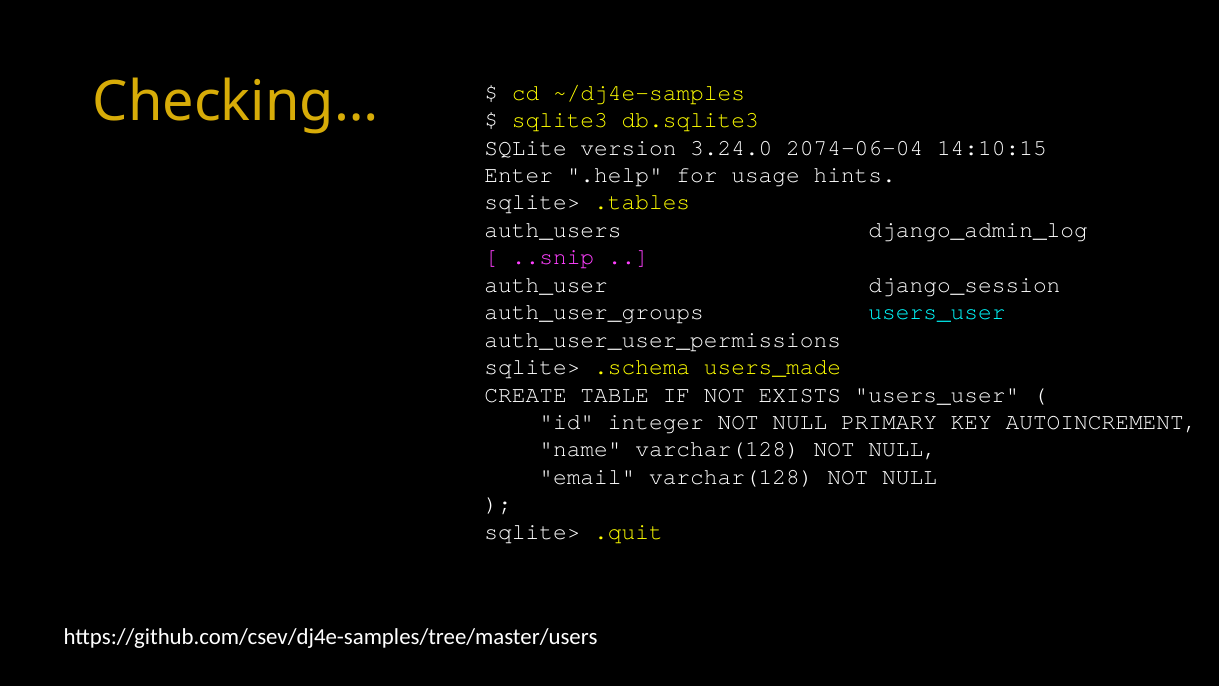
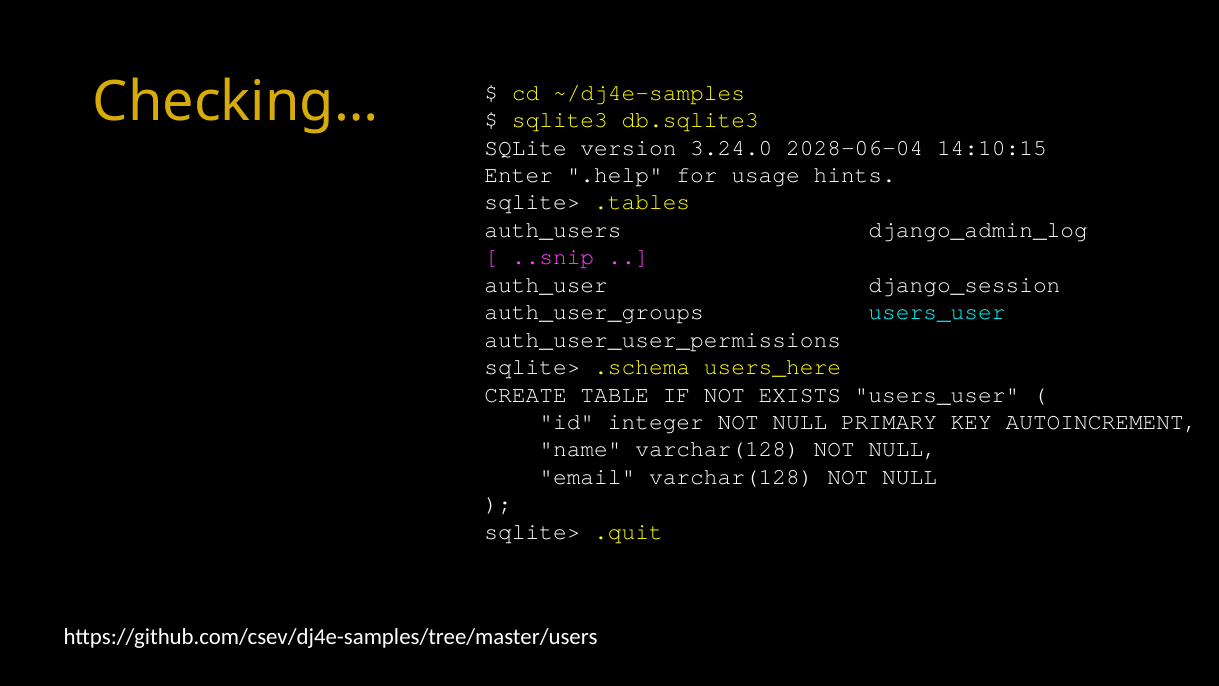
2074-06-04: 2074-06-04 -> 2028-06-04 (855, 147)
users_made: users_made -> users_here (772, 367)
